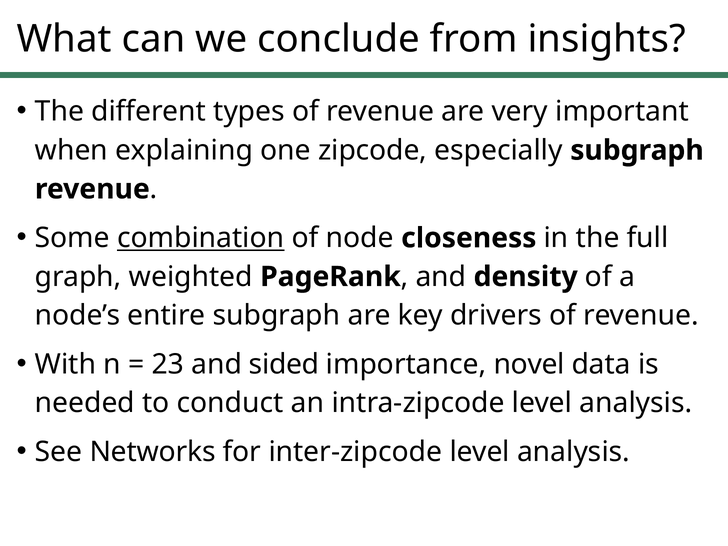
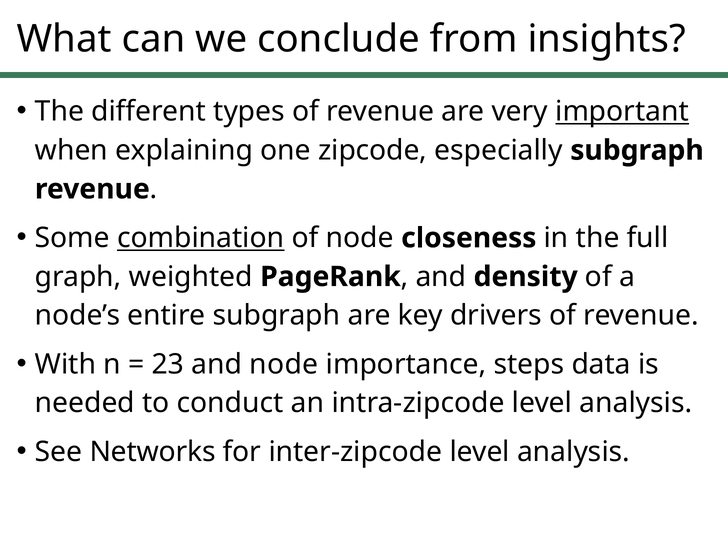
important underline: none -> present (622, 112)
and sided: sided -> node (284, 364)
novel: novel -> steps (529, 364)
